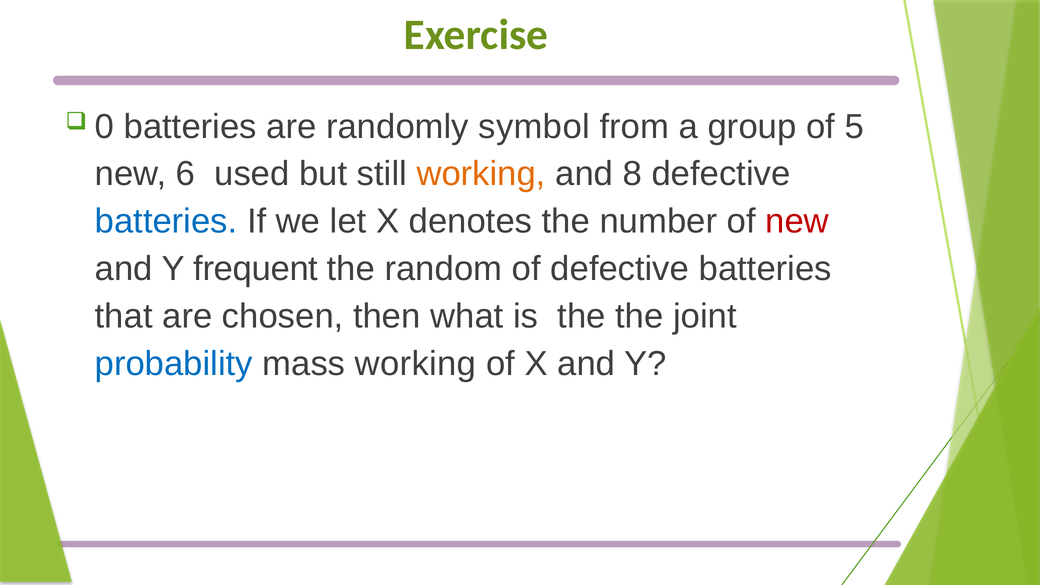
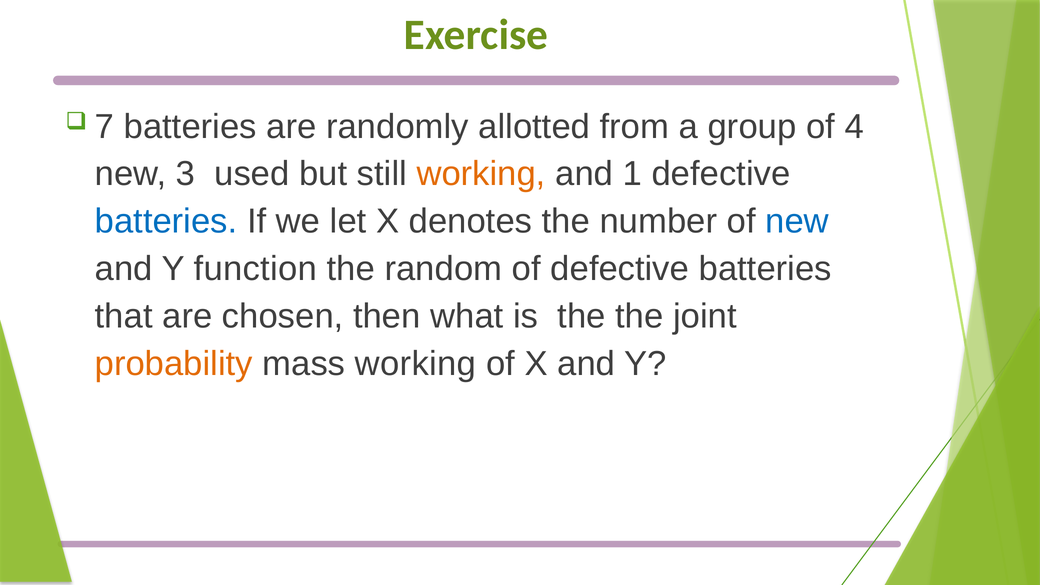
0: 0 -> 7 (104, 127)
symbol: symbol -> allotted (534, 127)
5: 5 -> 4 (854, 127)
6: 6 -> 3 (185, 174)
8: 8 -> 1 (632, 174)
new colour: red -> blue (797, 221)
frequent: frequent -> function (255, 269)
probability colour: blue -> orange (174, 364)
